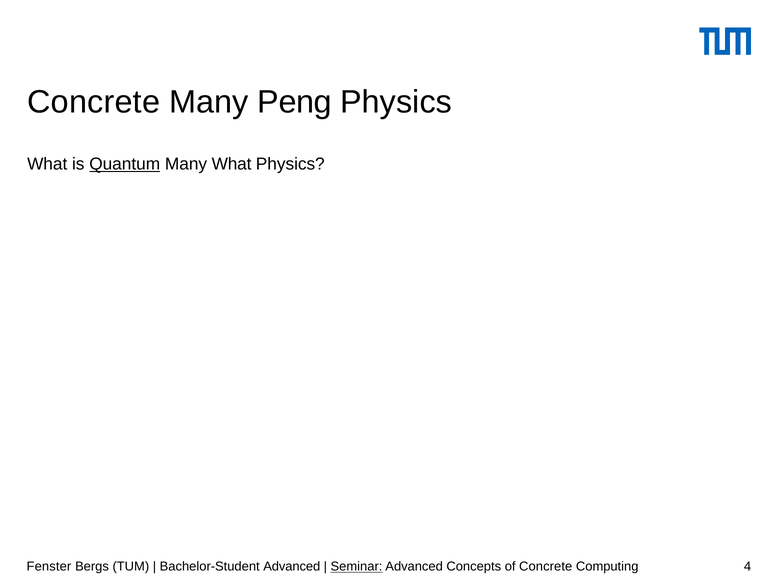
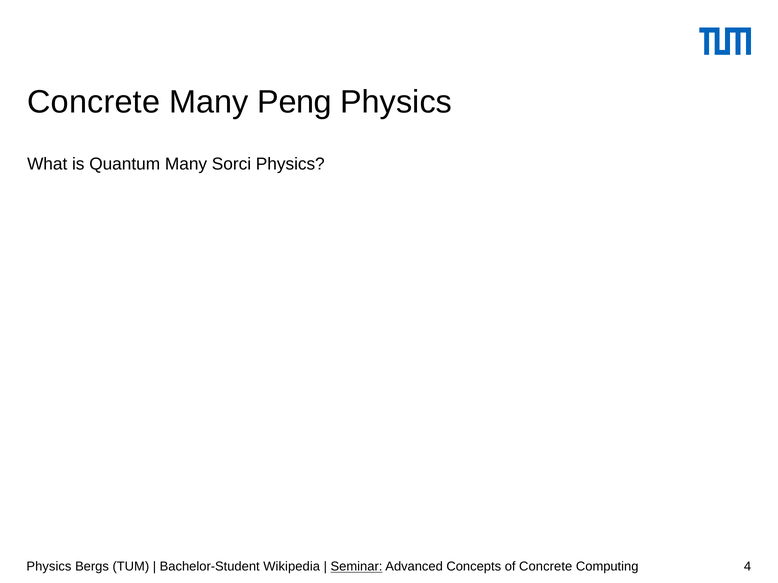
Quantum underline: present -> none (125, 164)
Many What: What -> Sorci (231, 164)
Fenster: Fenster -> Physics (49, 567)
Bachelor-Student Advanced: Advanced -> Wikipedia (292, 567)
